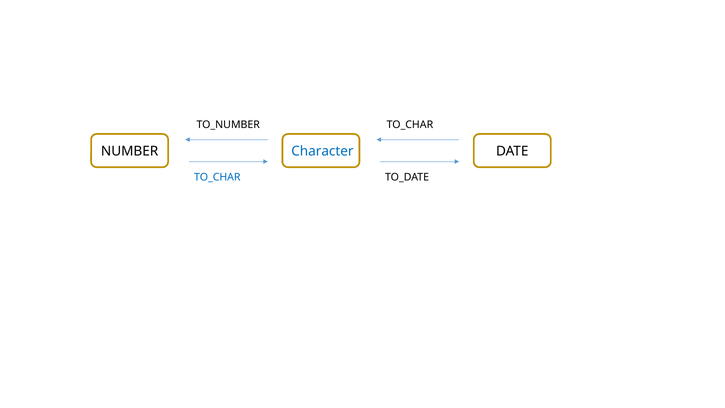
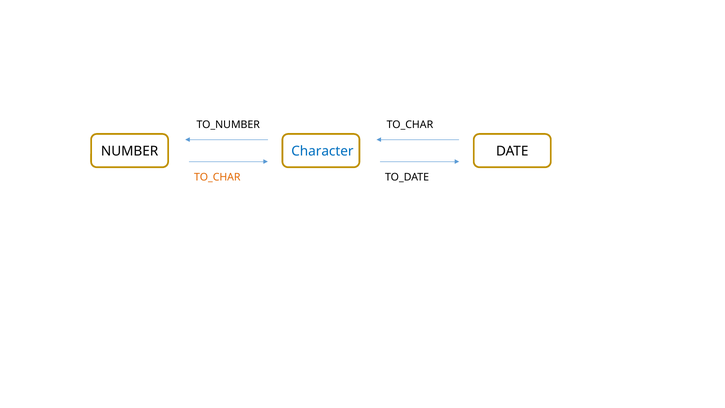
TO_CHAR colour: blue -> orange (217, 177)
